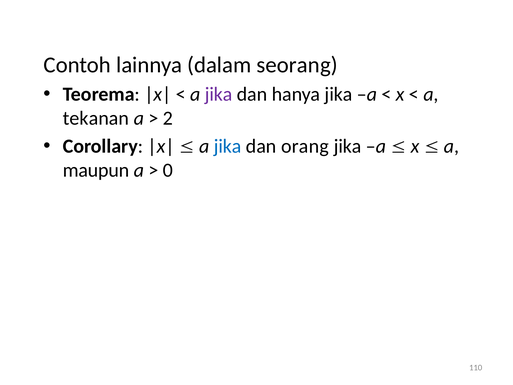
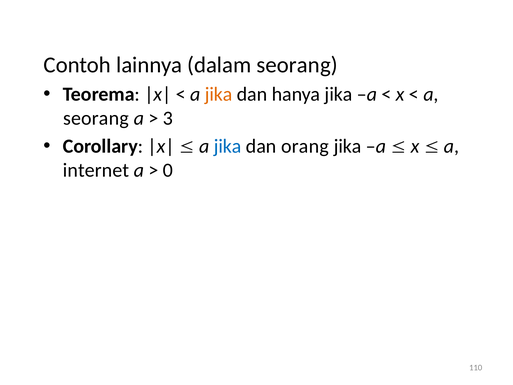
jika colour: purple -> orange (219, 94)
tekanan: tekanan -> seorang (96, 118)
2: 2 -> 3 (168, 118)
maupun: maupun -> internet (96, 170)
